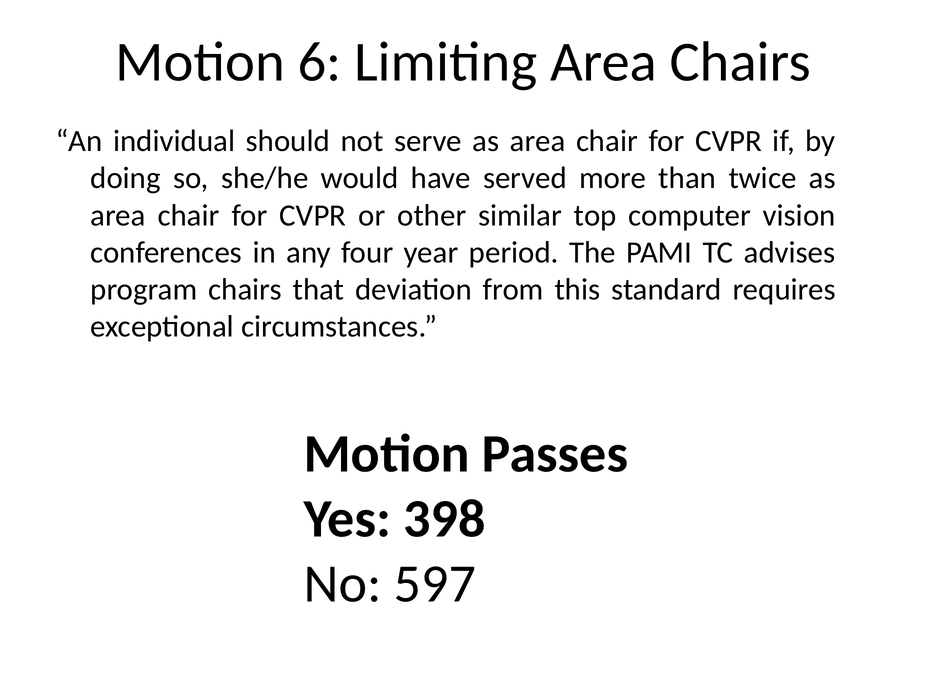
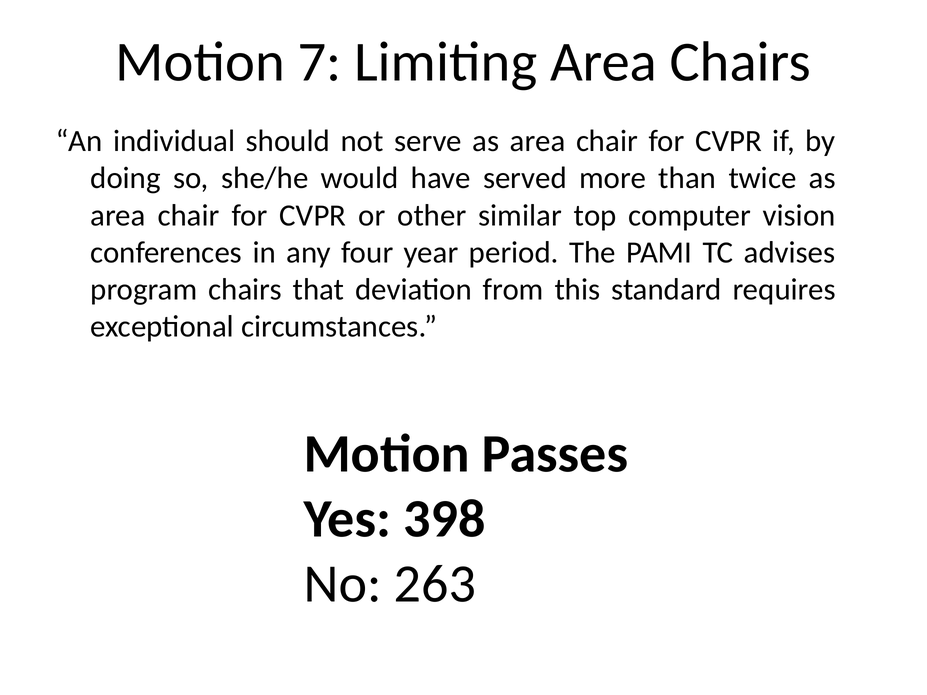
6: 6 -> 7 (319, 62)
597: 597 -> 263 (435, 584)
